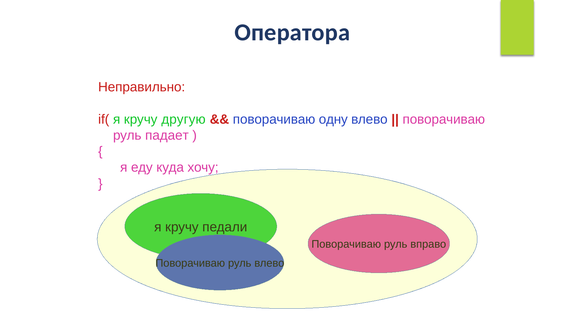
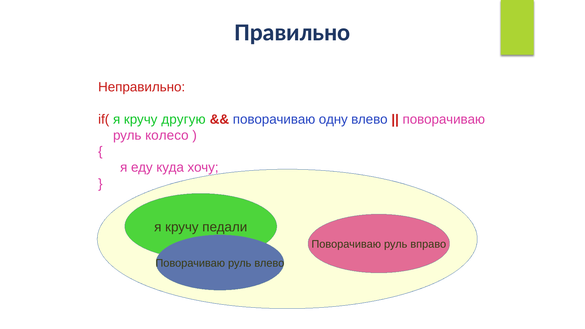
Оператора: Оператора -> Правильно (292, 32)
падает: падает -> колесо (167, 135)
